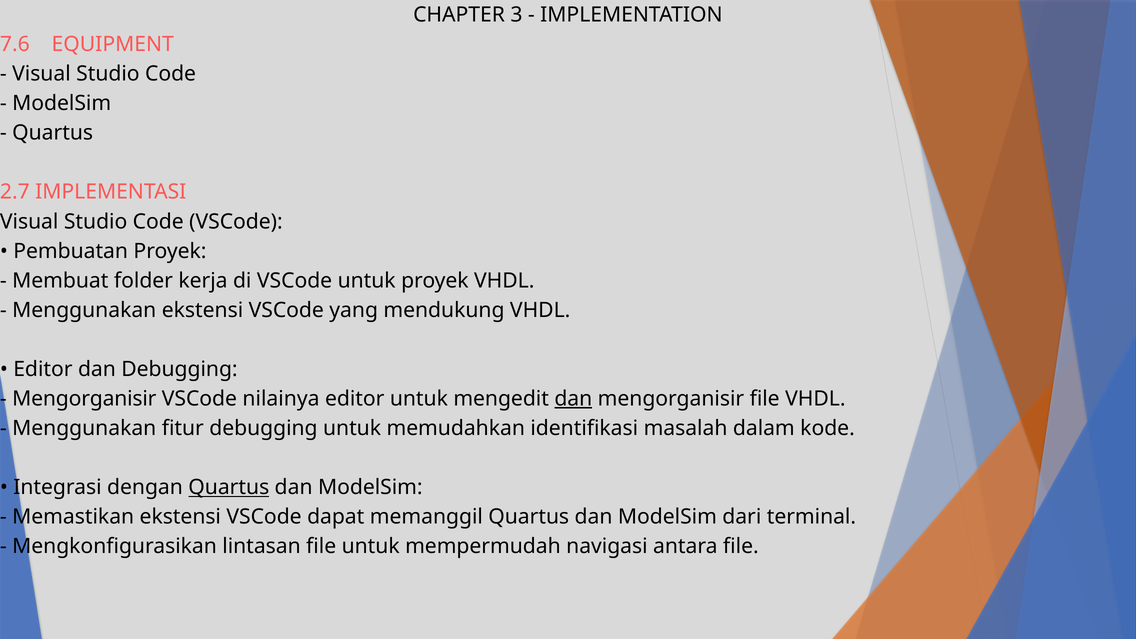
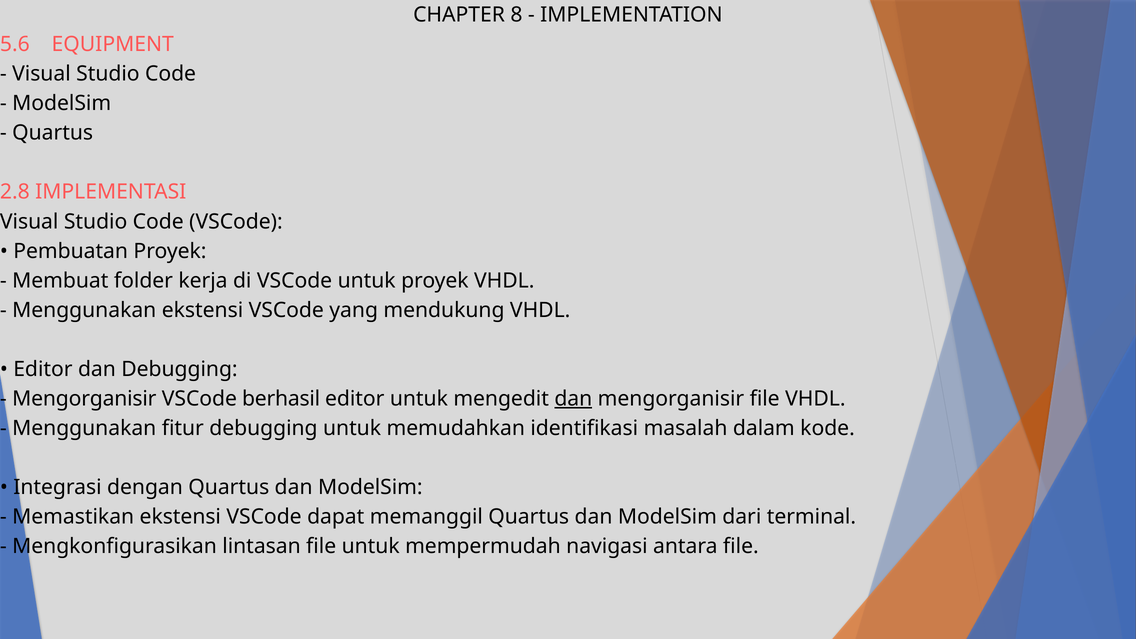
3: 3 -> 8 (516, 15)
7.6: 7.6 -> 5.6 (15, 44)
2.7: 2.7 -> 2.8 (15, 192)
nilainya: nilainya -> berhasil (281, 399)
Quartus underline: present -> none (229, 487)
